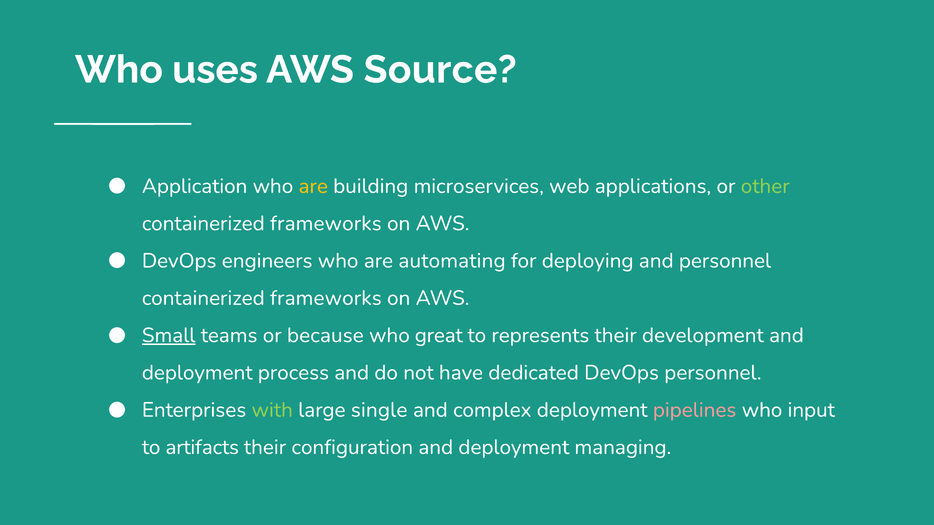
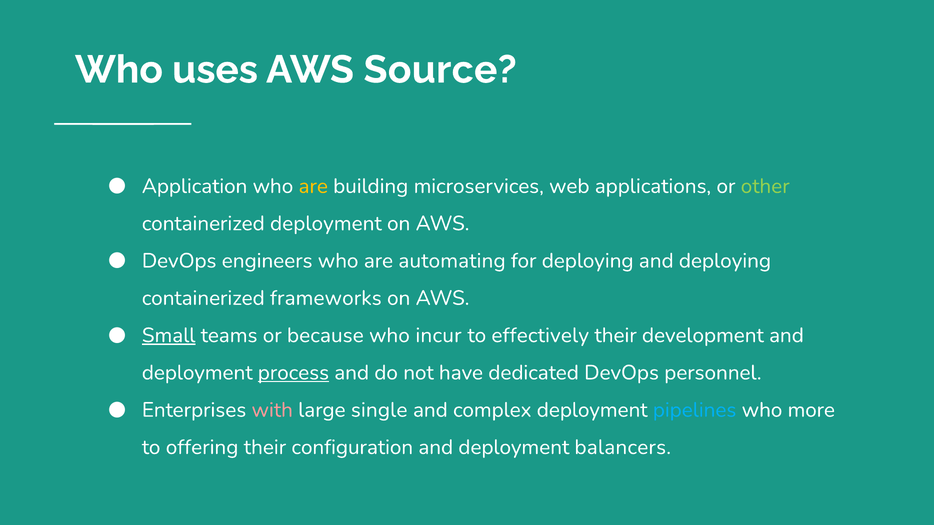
frameworks: frameworks -> deployment (326, 224)
and personnel: personnel -> deploying (725, 261)
great: great -> incur (439, 336)
represents: represents -> effectively (540, 336)
process underline: none -> present (293, 373)
with colour: light green -> pink (272, 410)
pipelines colour: pink -> light blue (695, 410)
input: input -> more (811, 410)
artifacts: artifacts -> offering (202, 448)
managing: managing -> balancers (623, 448)
